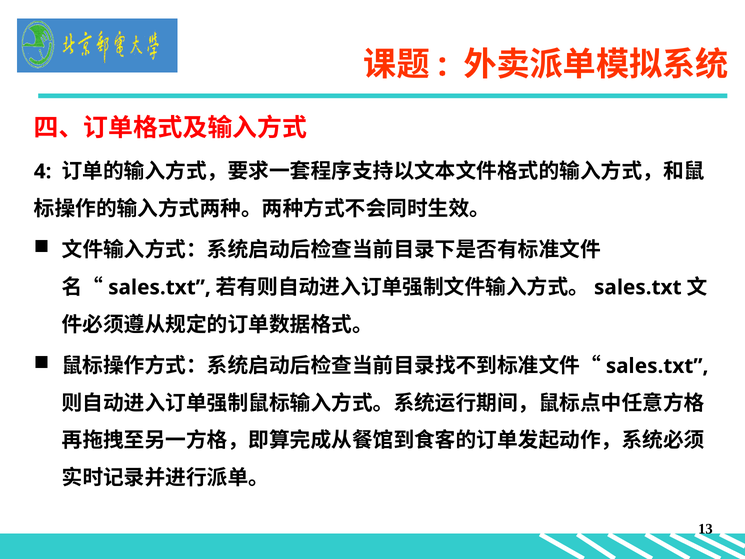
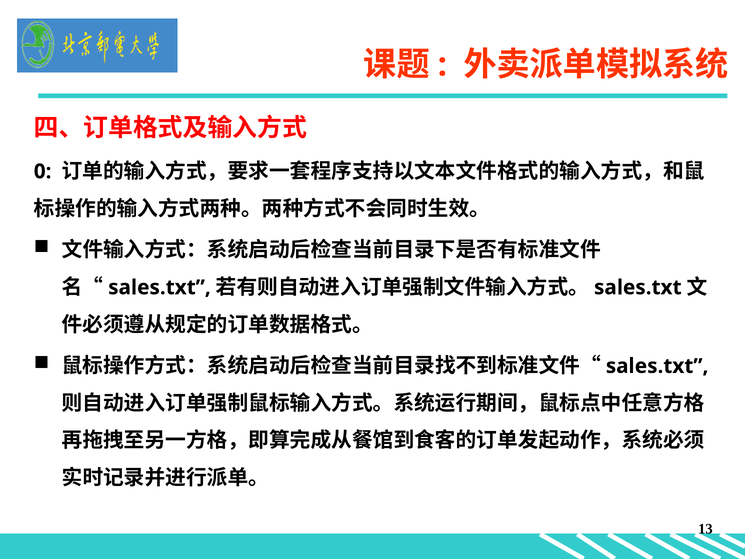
4: 4 -> 0 (43, 171)
